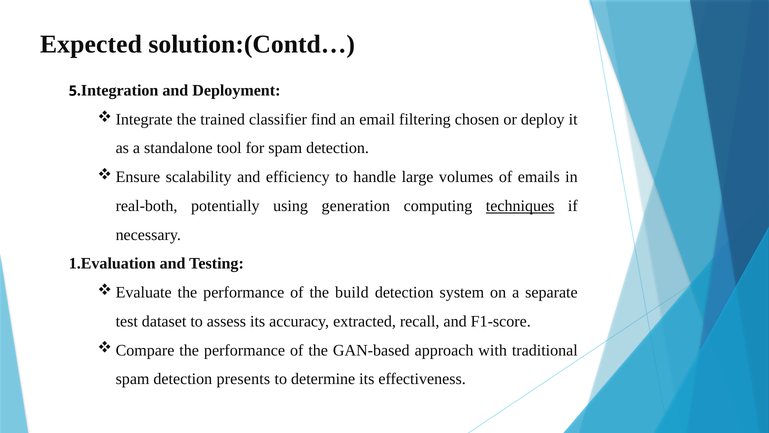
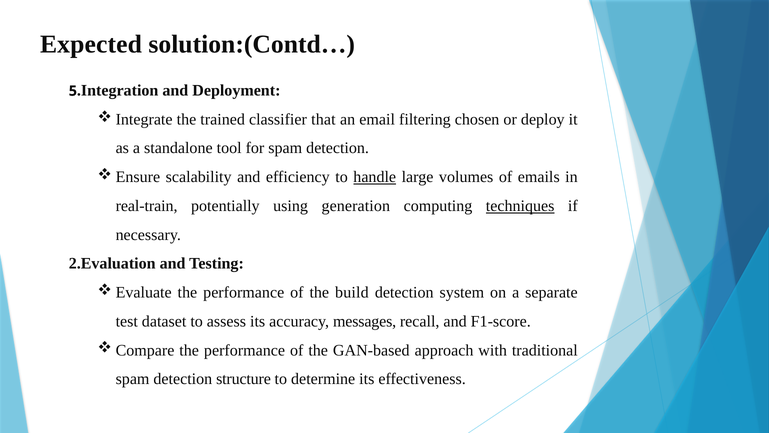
find: find -> that (323, 119)
handle underline: none -> present (375, 177)
real-both: real-both -> real-train (147, 206)
1.Evaluation: 1.Evaluation -> 2.Evaluation (112, 263)
extracted: extracted -> messages (365, 321)
presents: presents -> structure (244, 379)
